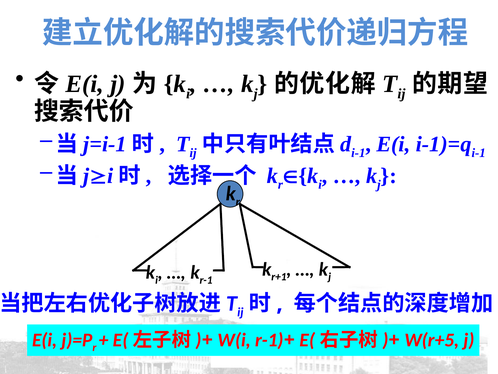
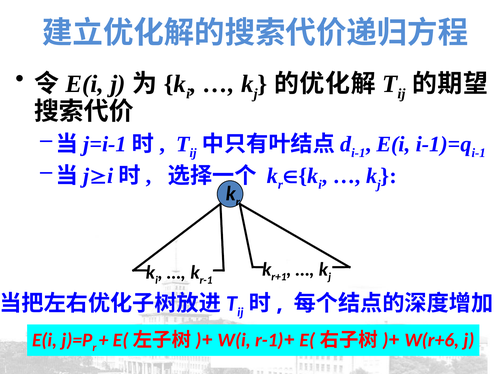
W(r+5: W(r+5 -> W(r+6 (432, 339)
